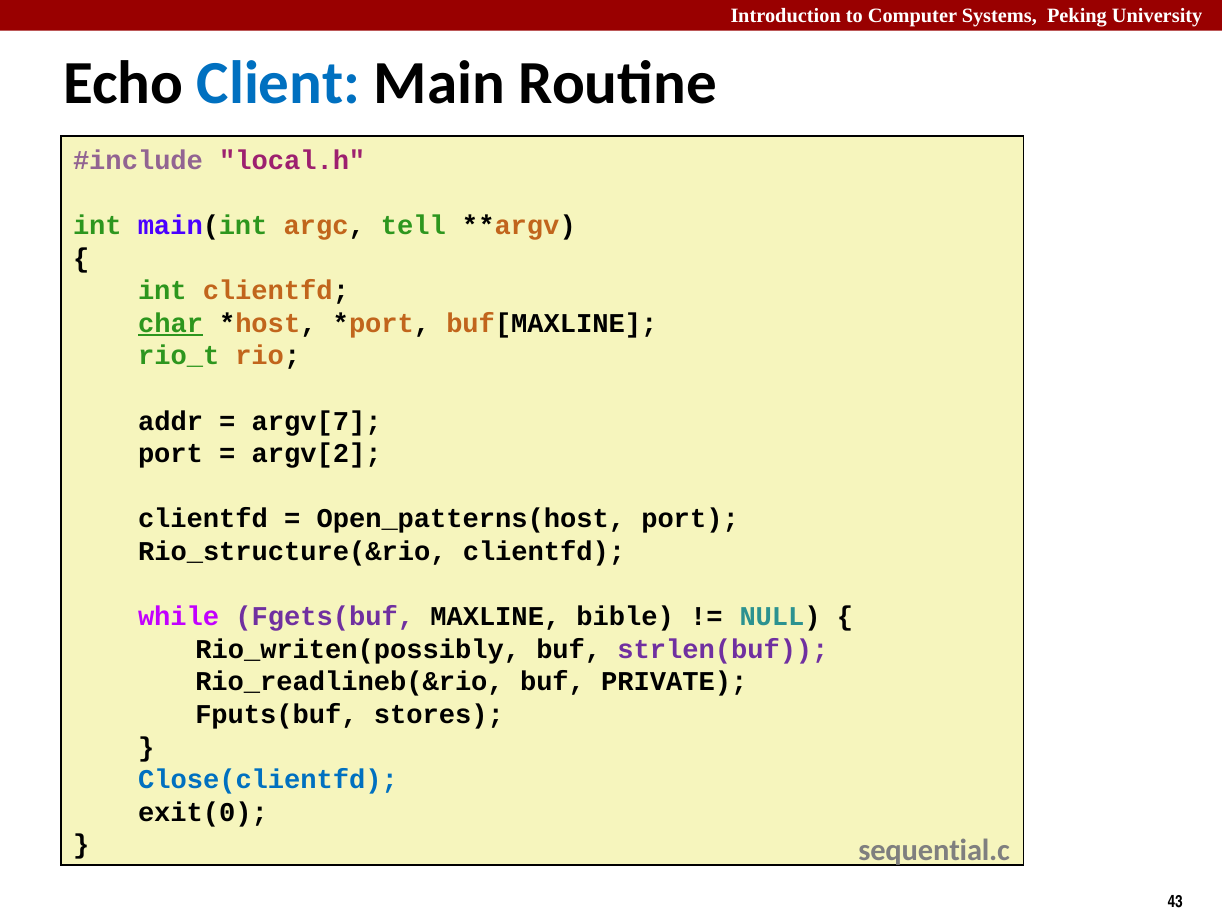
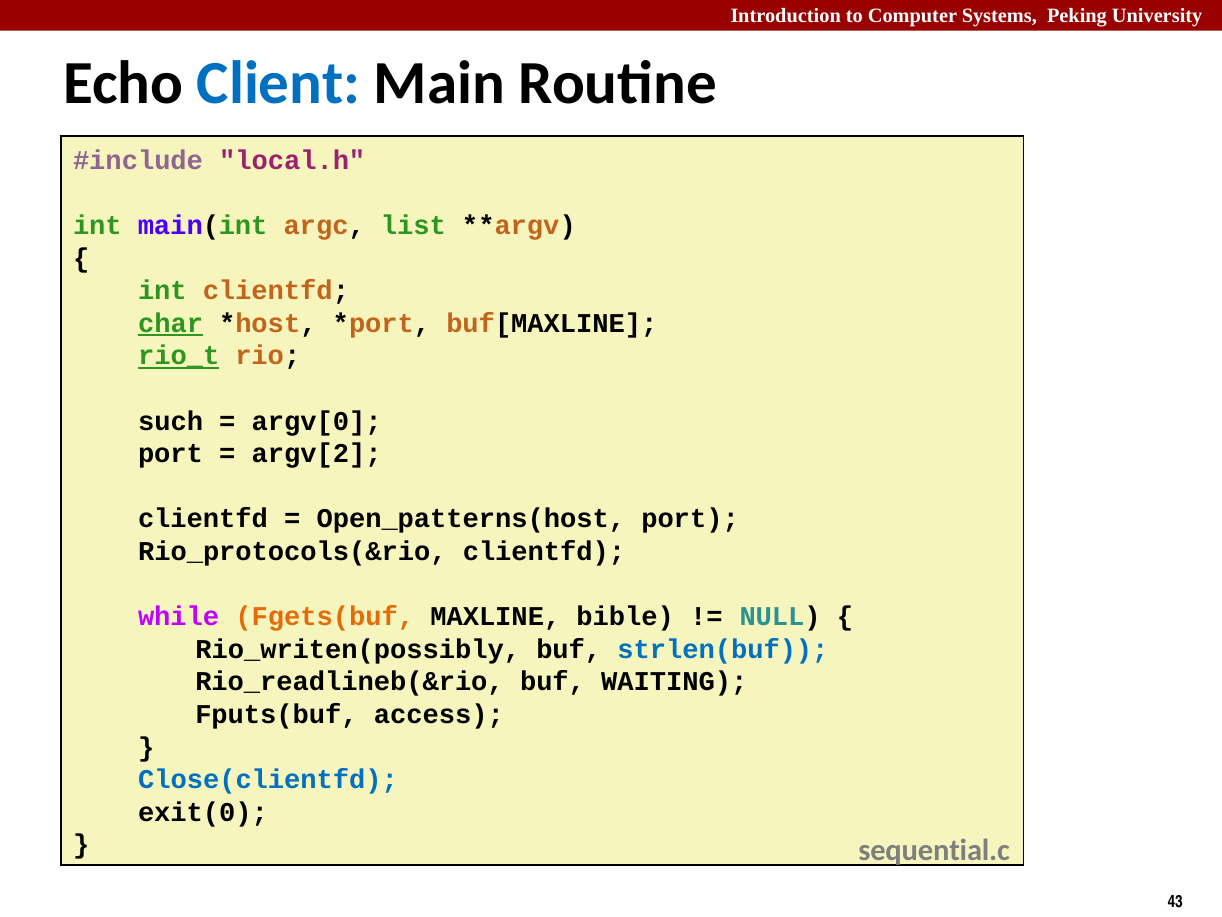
tell: tell -> list (413, 226)
rio_t underline: none -> present (179, 356)
addr: addr -> such (171, 421)
argv[7: argv[7 -> argv[0 (317, 421)
Rio_structure(&rio: Rio_structure(&rio -> Rio_protocols(&rio (292, 551)
Fgets(buf colour: purple -> orange (325, 616)
strlen(buf colour: purple -> blue (723, 649)
PRIVATE: PRIVATE -> WAITING (674, 682)
stores: stores -> access (439, 714)
